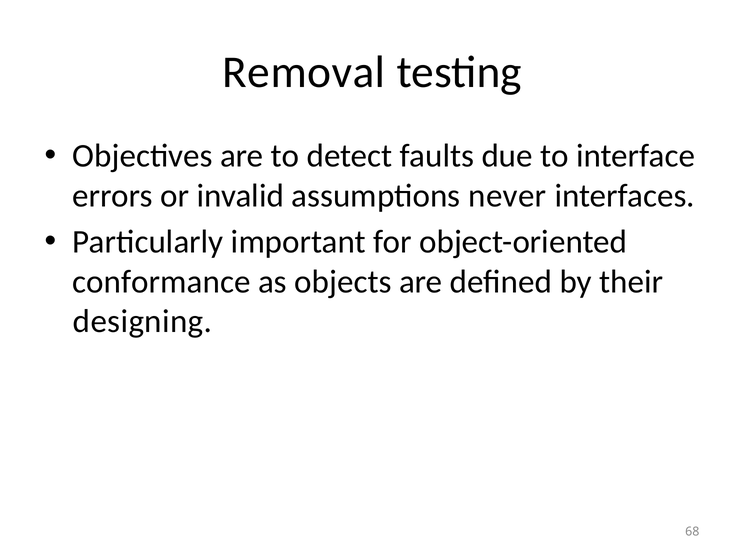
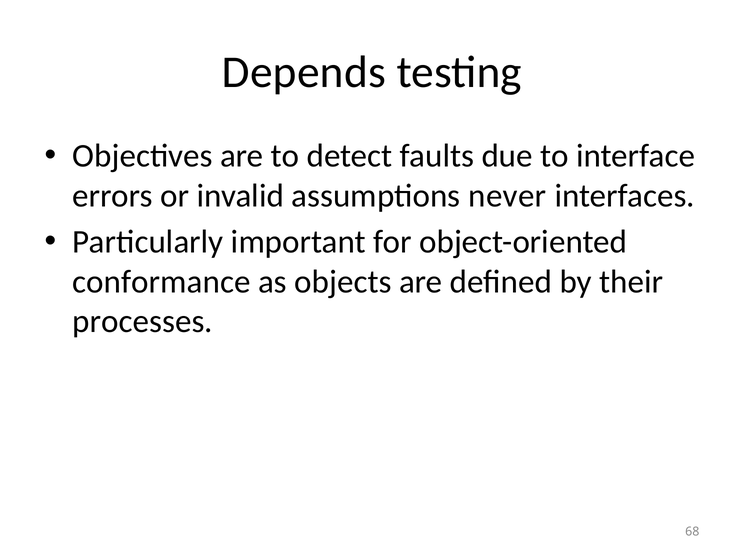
Removal: Removal -> Depends (304, 72)
designing: designing -> processes (143, 321)
